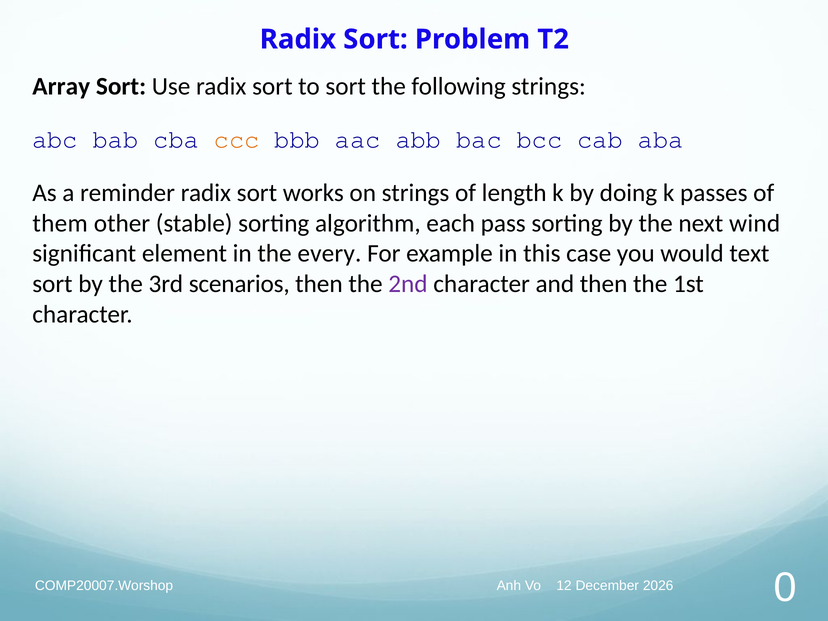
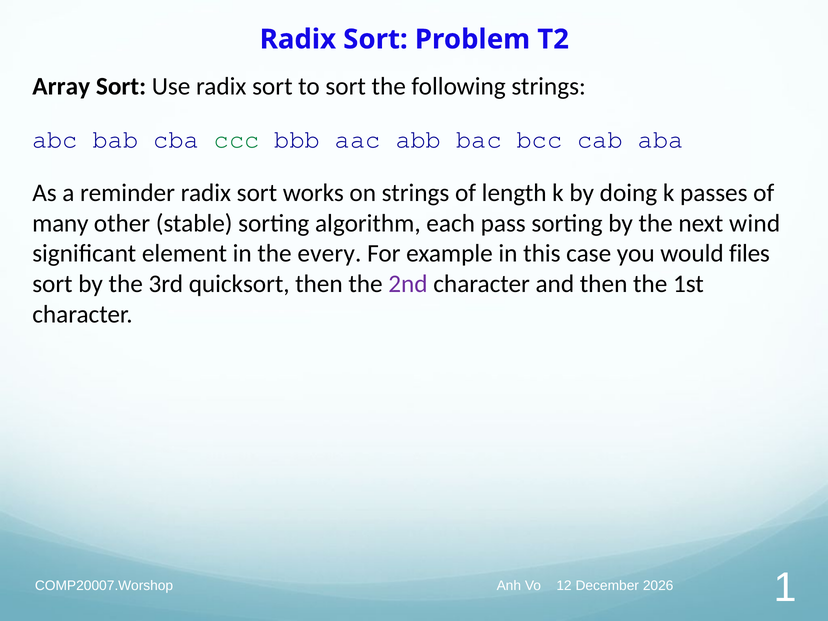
ccc colour: orange -> green (237, 140)
them: them -> many (60, 223)
text: text -> files (749, 254)
scenarios: scenarios -> quicksort (239, 284)
0: 0 -> 1 (785, 588)
